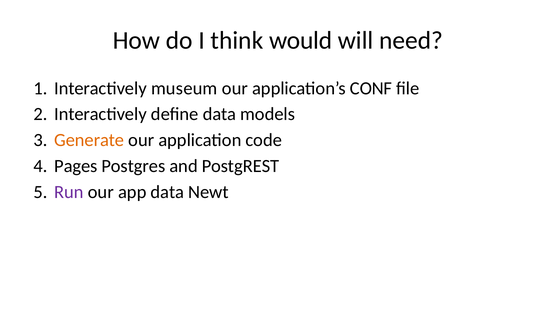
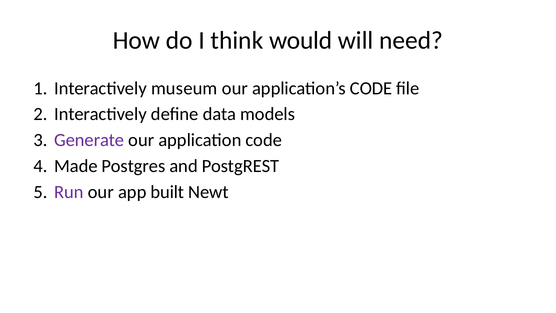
application’s CONF: CONF -> CODE (371, 88)
Generate colour: orange -> purple (89, 140)
Pages: Pages -> Made (76, 166)
app data: data -> built (167, 192)
